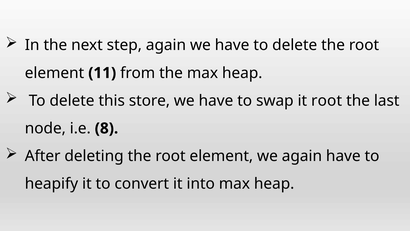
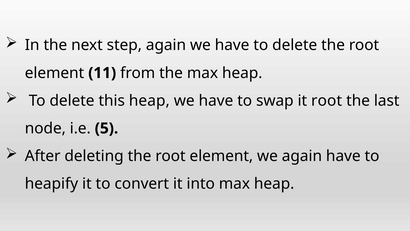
this store: store -> heap (149, 101)
8: 8 -> 5 (106, 128)
